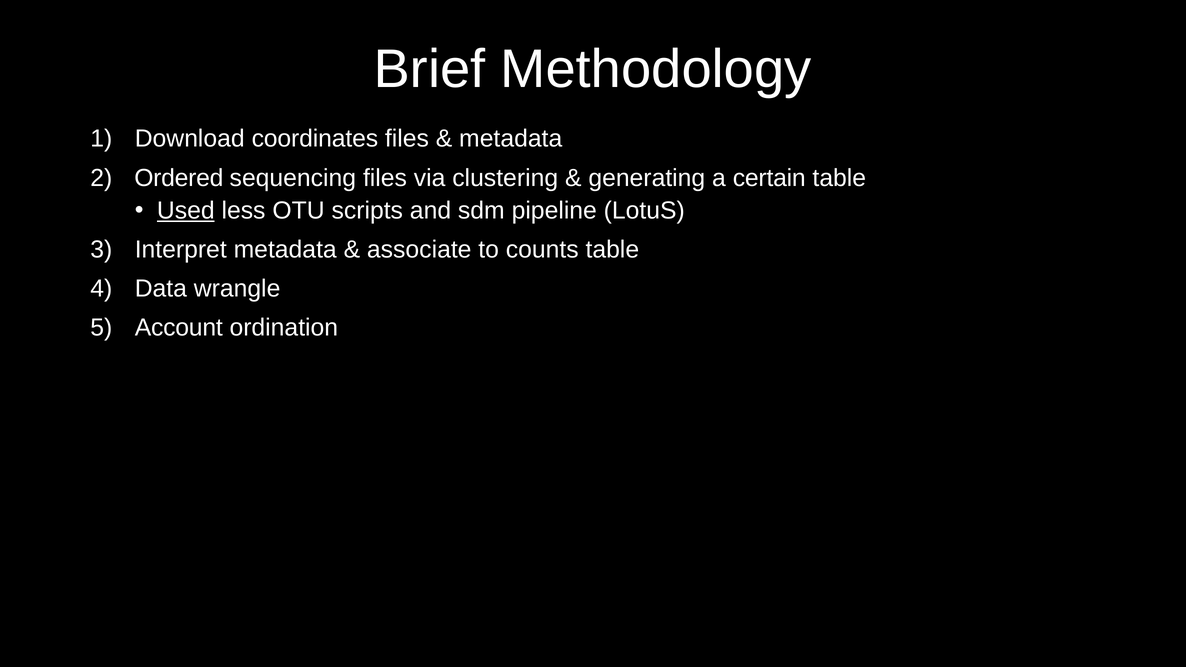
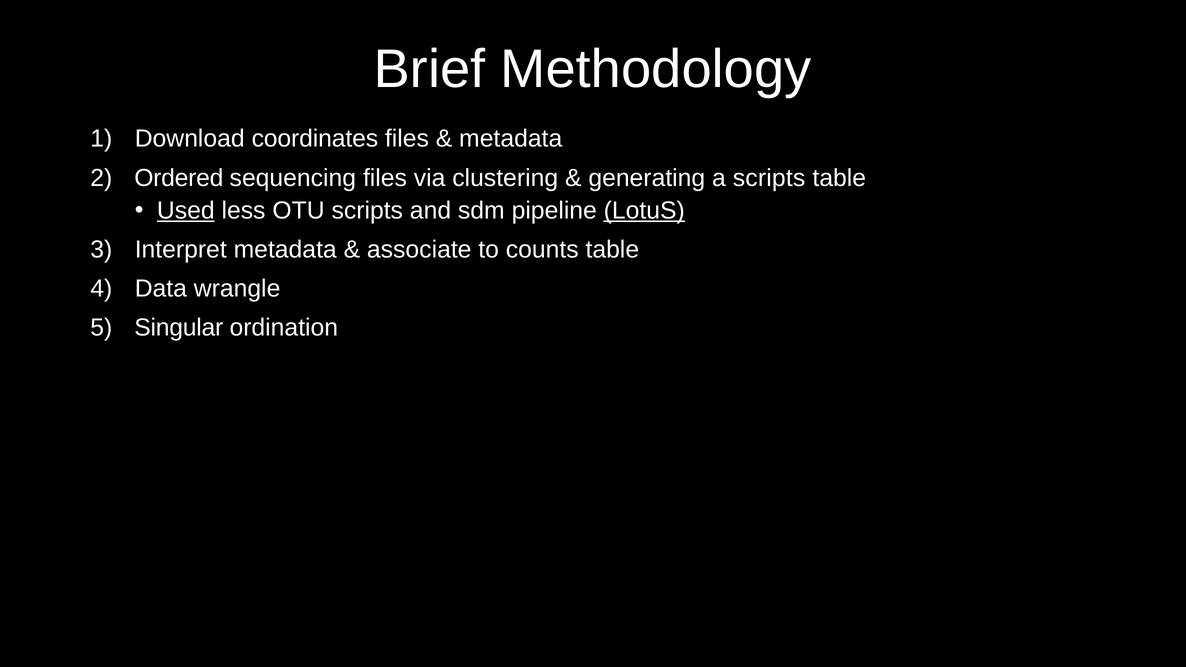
a certain: certain -> scripts (769, 178)
LotuS underline: none -> present (644, 211)
Account: Account -> Singular (179, 328)
